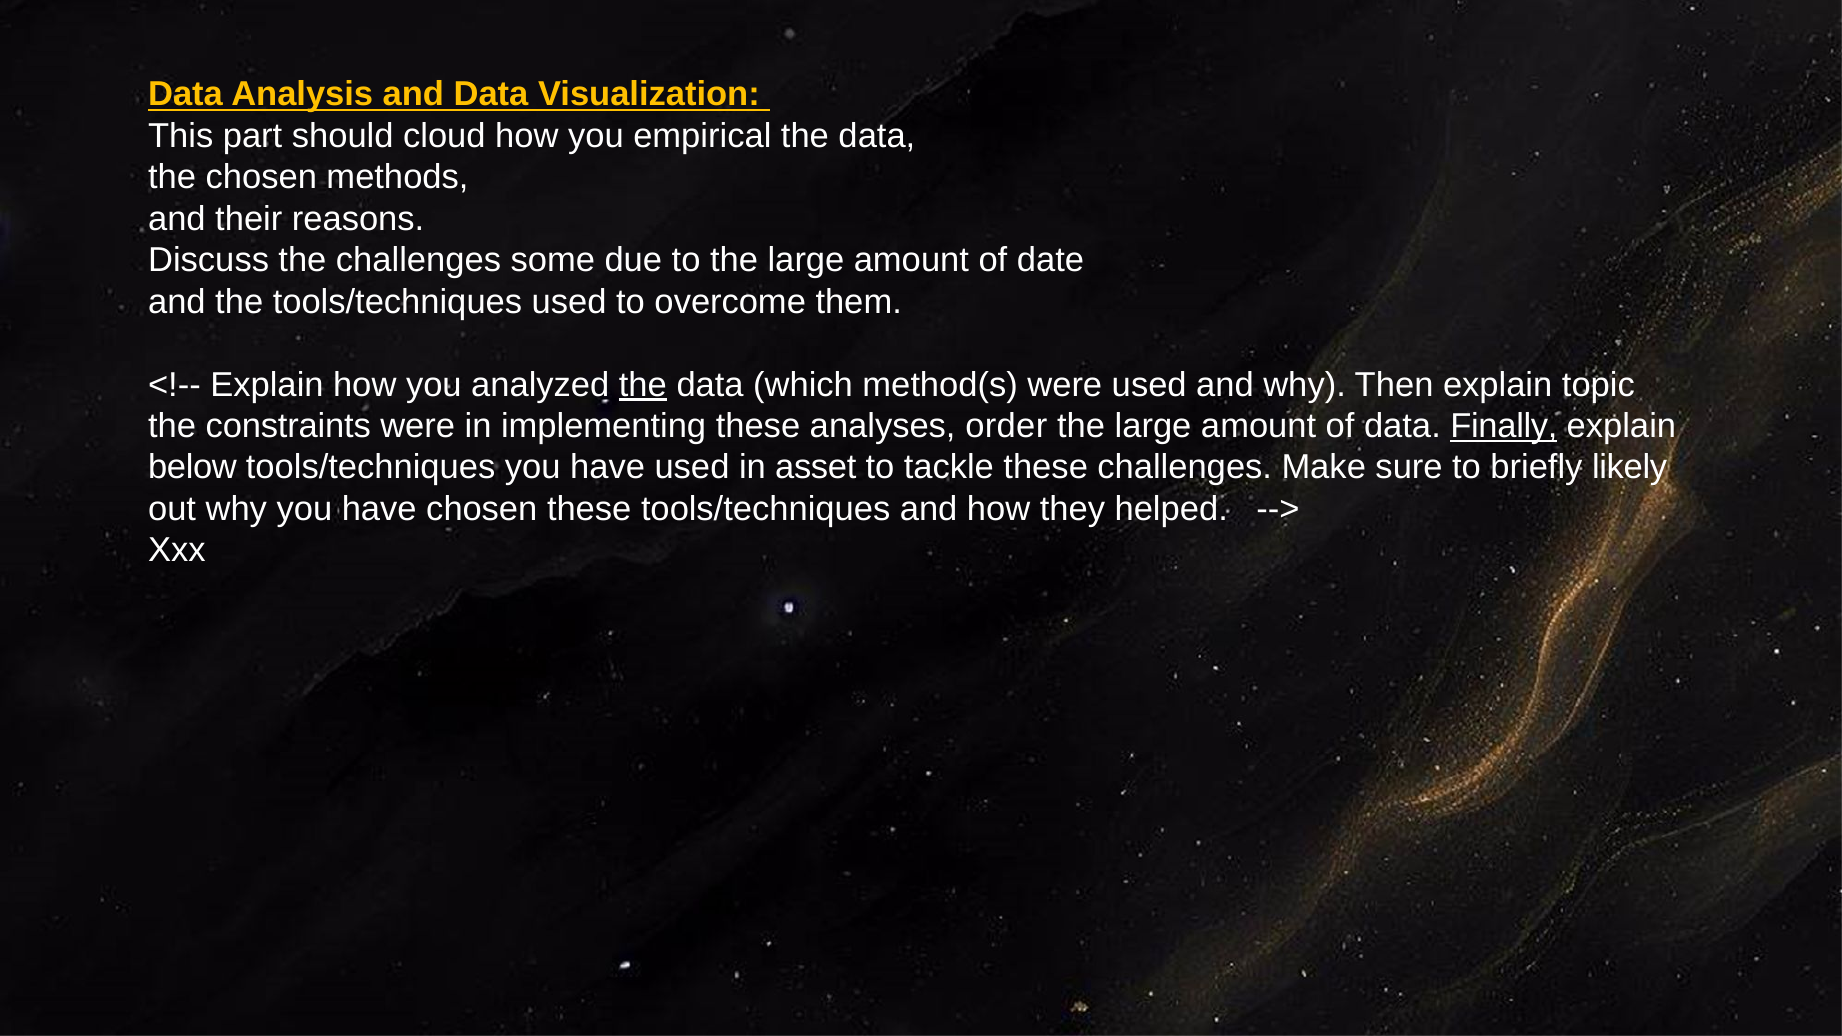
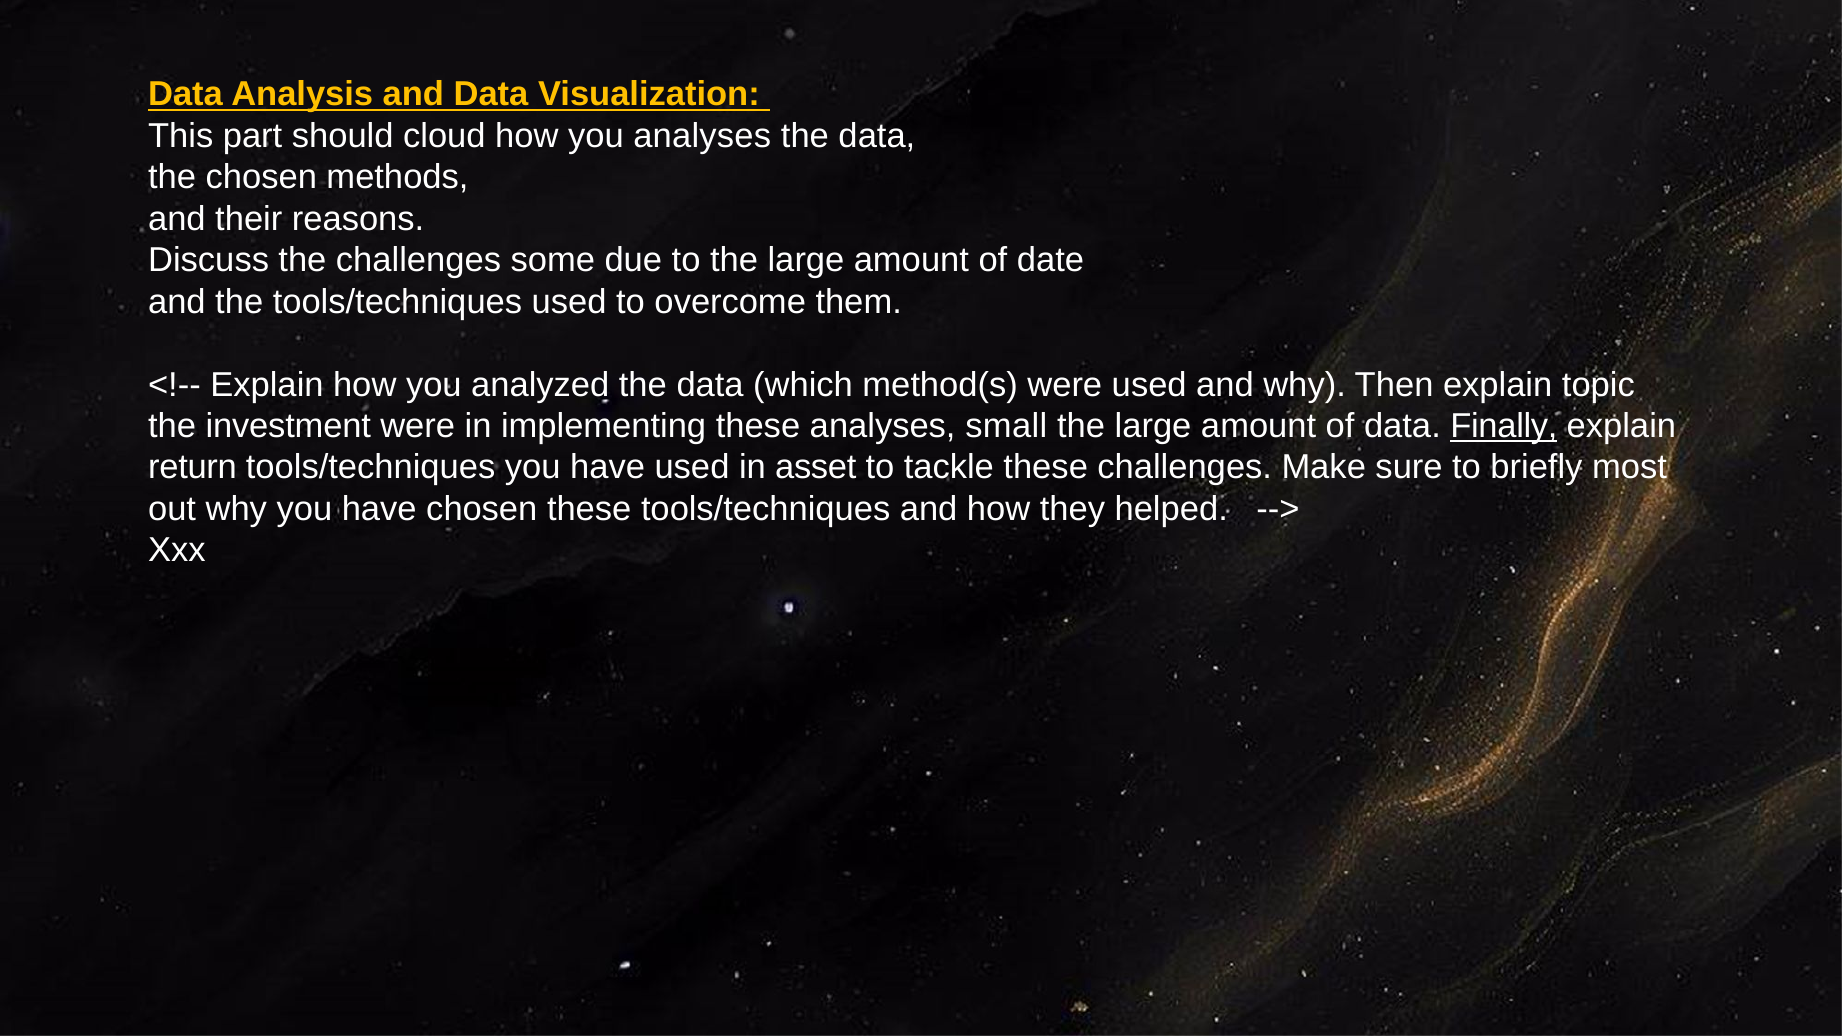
you empirical: empirical -> analyses (702, 136)
the underline: present -> none (643, 385)
constraints: constraints -> investment (288, 426)
order: order -> small (1006, 426)
below: below -> return (192, 468)
likely: likely -> most (1629, 468)
